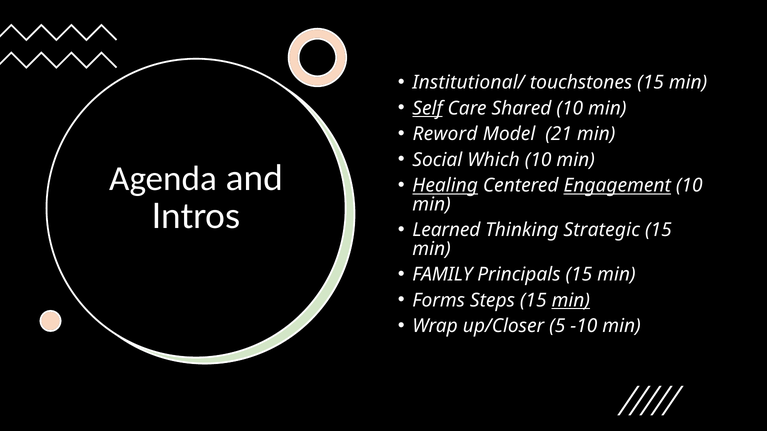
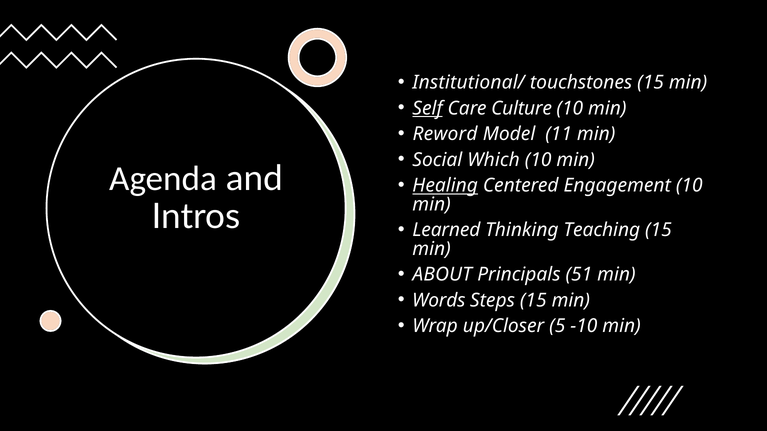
Shared: Shared -> Culture (522, 108)
21: 21 -> 11 (559, 134)
Engagement underline: present -> none (617, 186)
Strategic: Strategic -> Teaching (602, 230)
FAMILY: FAMILY -> ABOUT (442, 275)
Principals 15: 15 -> 51 (579, 275)
Forms: Forms -> Words (439, 301)
min underline: present -> none (571, 301)
